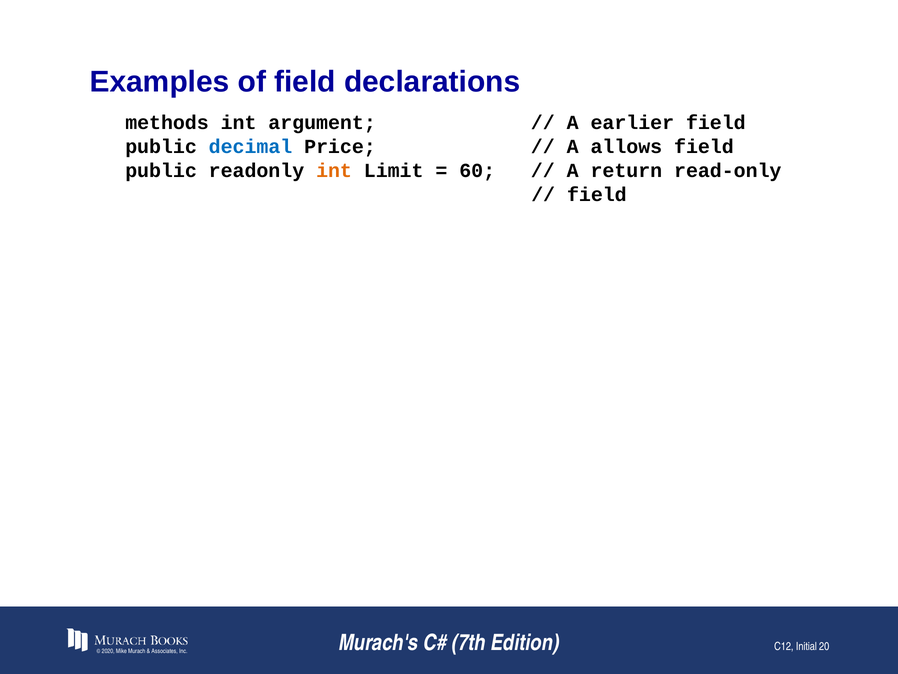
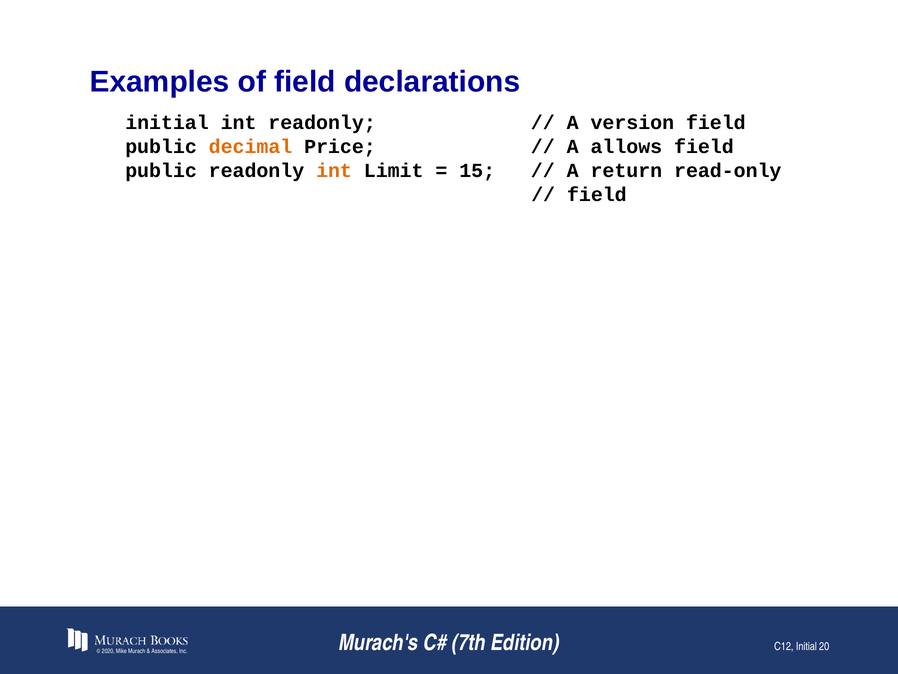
methods: methods -> initial (167, 123)
int argument: argument -> readonly (322, 123)
earlier: earlier -> version (632, 123)
decimal colour: blue -> orange (250, 146)
60: 60 -> 15 (477, 170)
